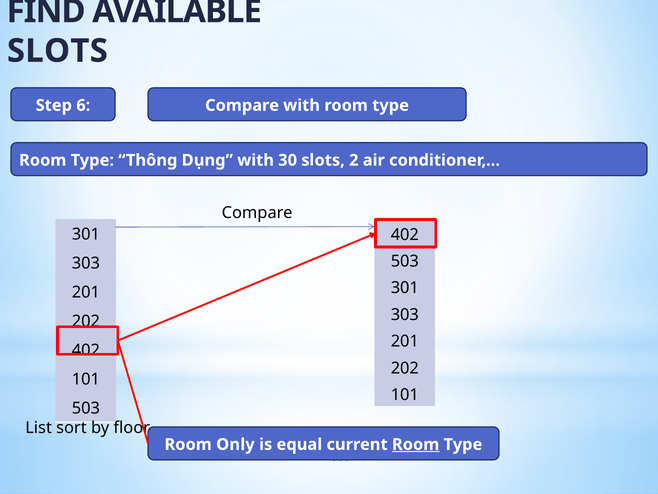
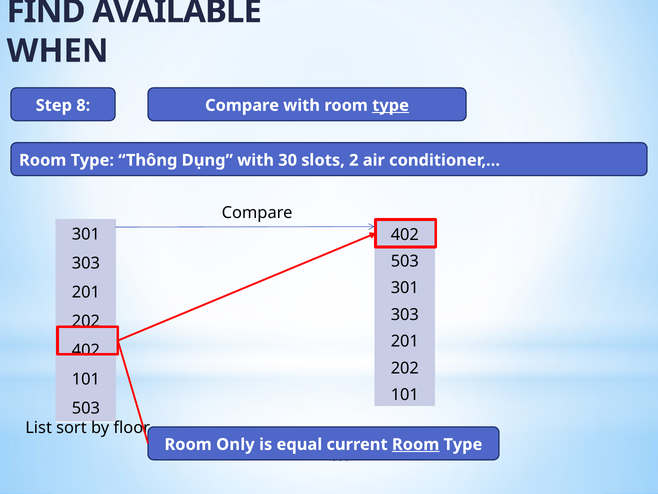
SLOTS: SLOTS -> WHEN (58, 51)
6: 6 -> 8 (83, 105)
type underline: none -> present (391, 105)
